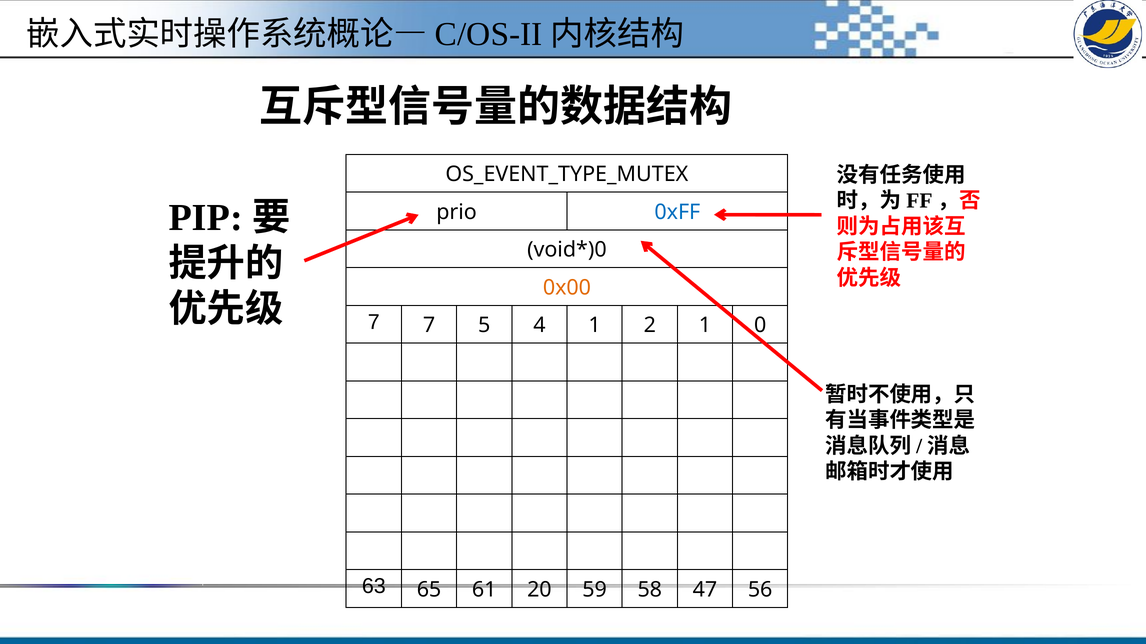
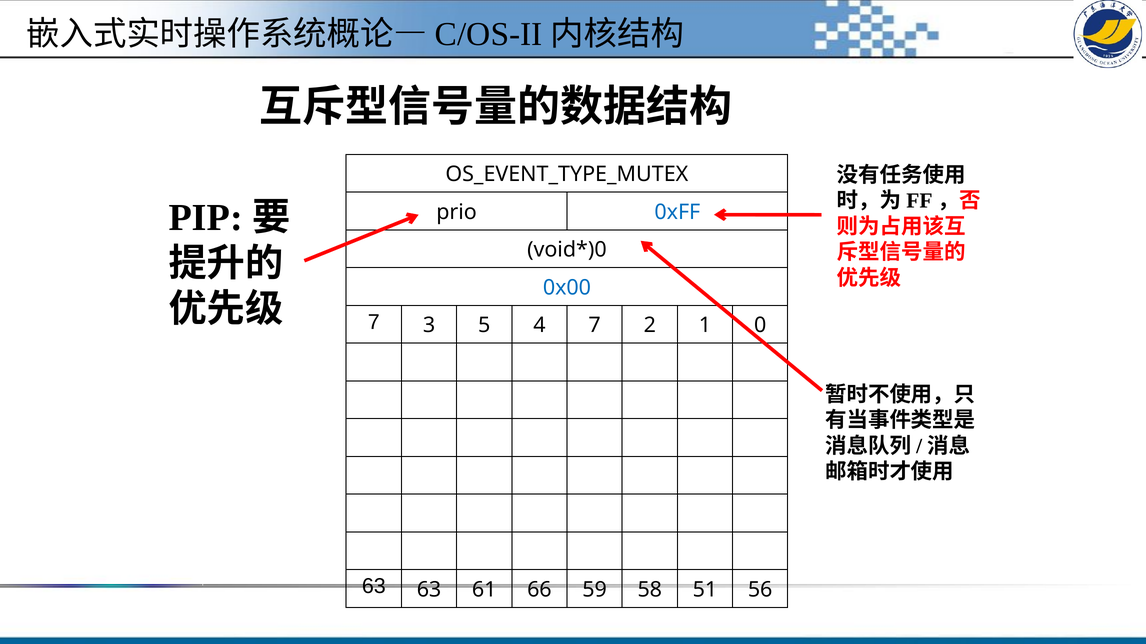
0x00 colour: orange -> blue (567, 288)
7 7: 7 -> 3 (429, 326)
4 1: 1 -> 7 (595, 326)
63 65: 65 -> 63 (429, 590)
20: 20 -> 66 (539, 590)
47: 47 -> 51 (705, 590)
